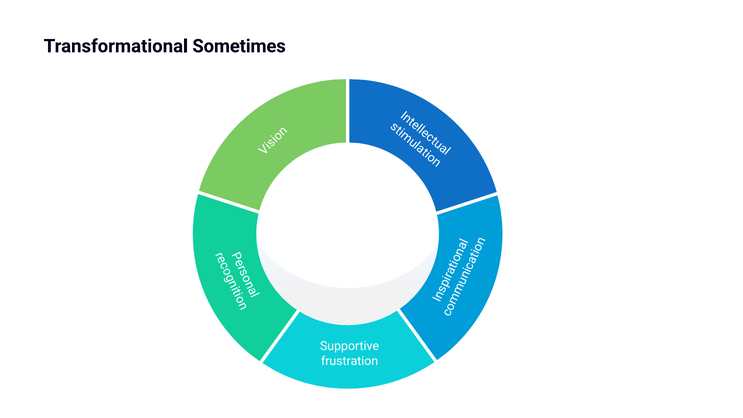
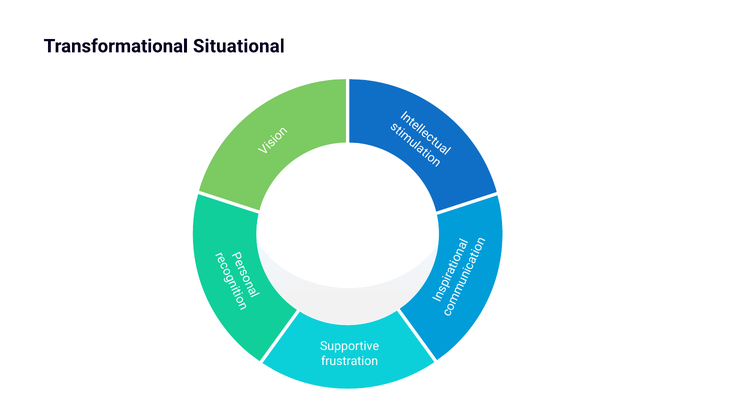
Sometimes: Sometimes -> Situational (239, 46)
